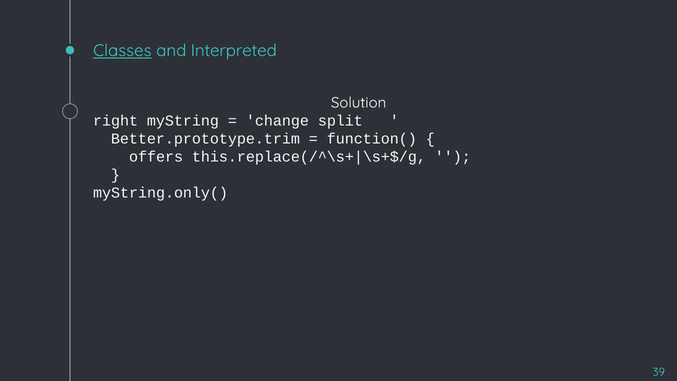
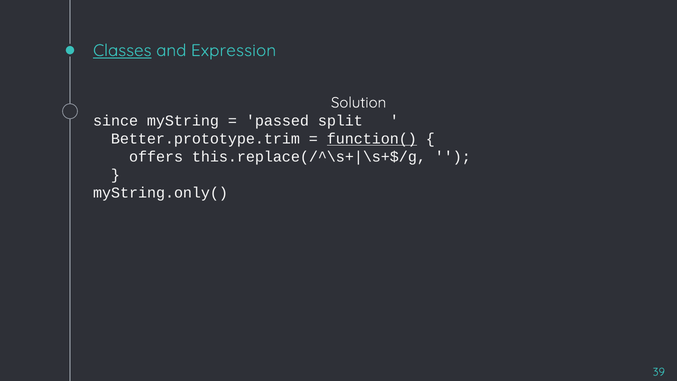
Interpreted: Interpreted -> Expression (234, 50)
right: right -> since (116, 121)
change: change -> passed (277, 121)
function( underline: none -> present (372, 139)
